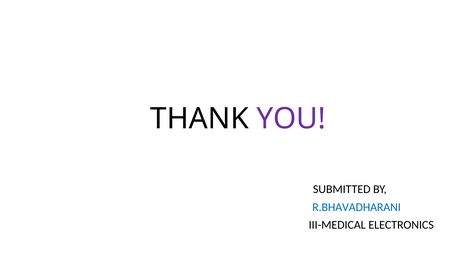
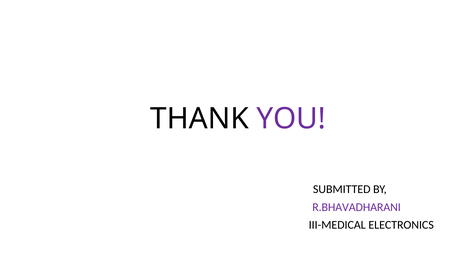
R.BHAVADHARANI colour: blue -> purple (357, 208)
